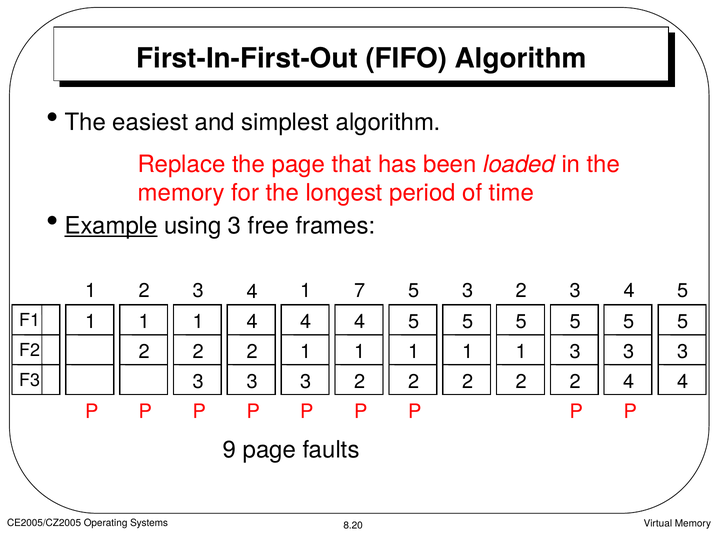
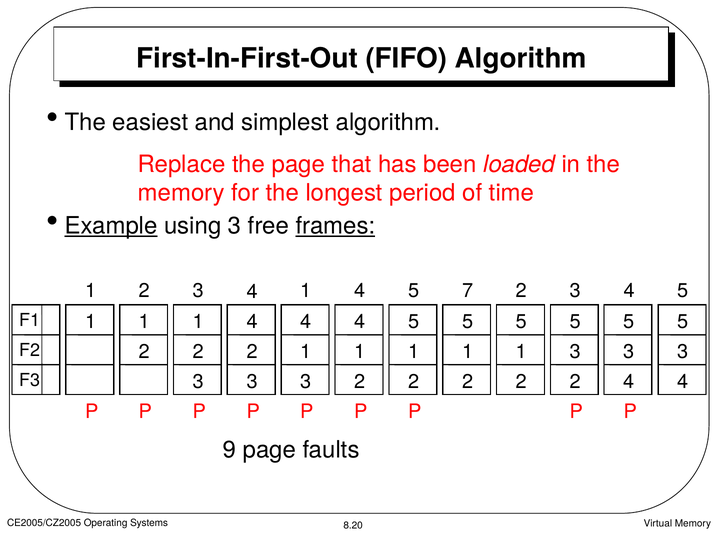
frames underline: none -> present (335, 226)
1 7: 7 -> 4 (360, 291)
3: 3 -> 7 (468, 291)
